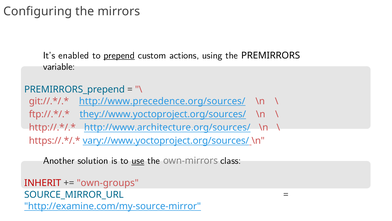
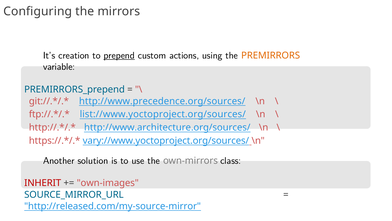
enabled: enabled -> creation (74, 55)
PREMIRRORS colour: black -> orange (271, 55)
they://www.yoctoproject.org/sources/: they://www.yoctoproject.org/sources/ -> list://www.yoctoproject.org/sources/ (163, 114)
use underline: present -> none (138, 161)
own-groups: own-groups -> own-images (108, 183)
http://examine.com/my-source-mirror: http://examine.com/my-source-mirror -> http://released.com/my-source-mirror (113, 206)
